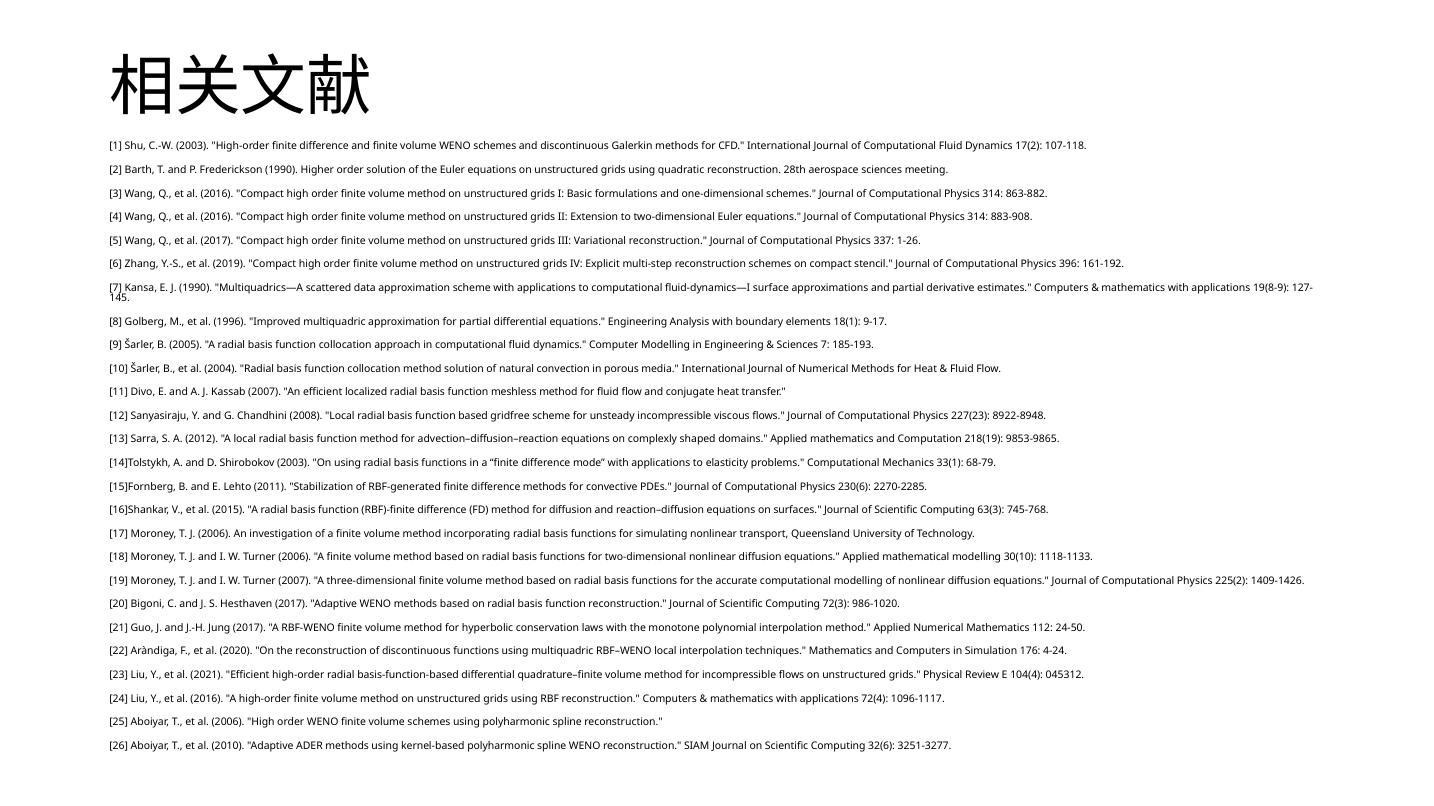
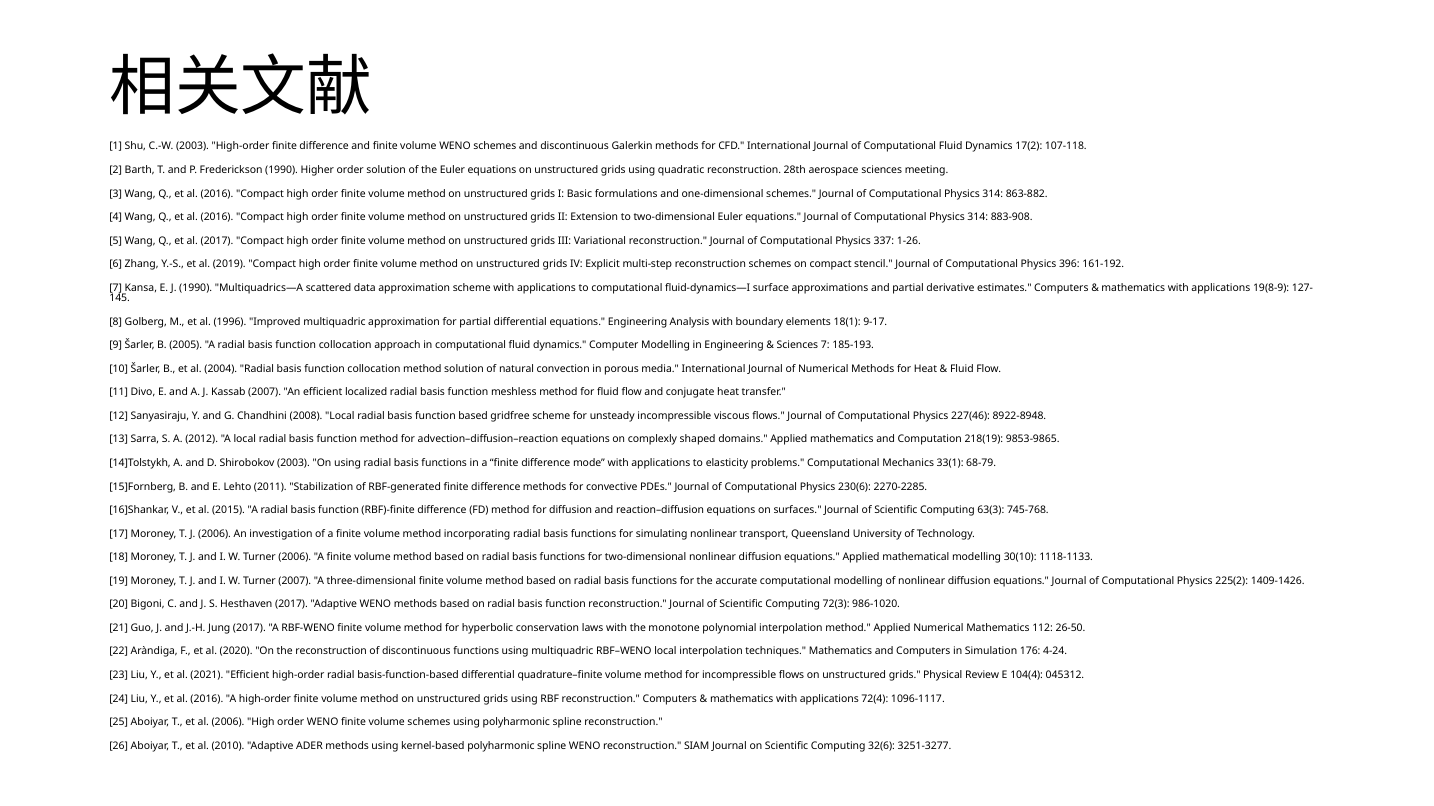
227(23: 227(23 -> 227(46 (971, 416)
24-50: 24-50 -> 26-50 (1071, 628)
